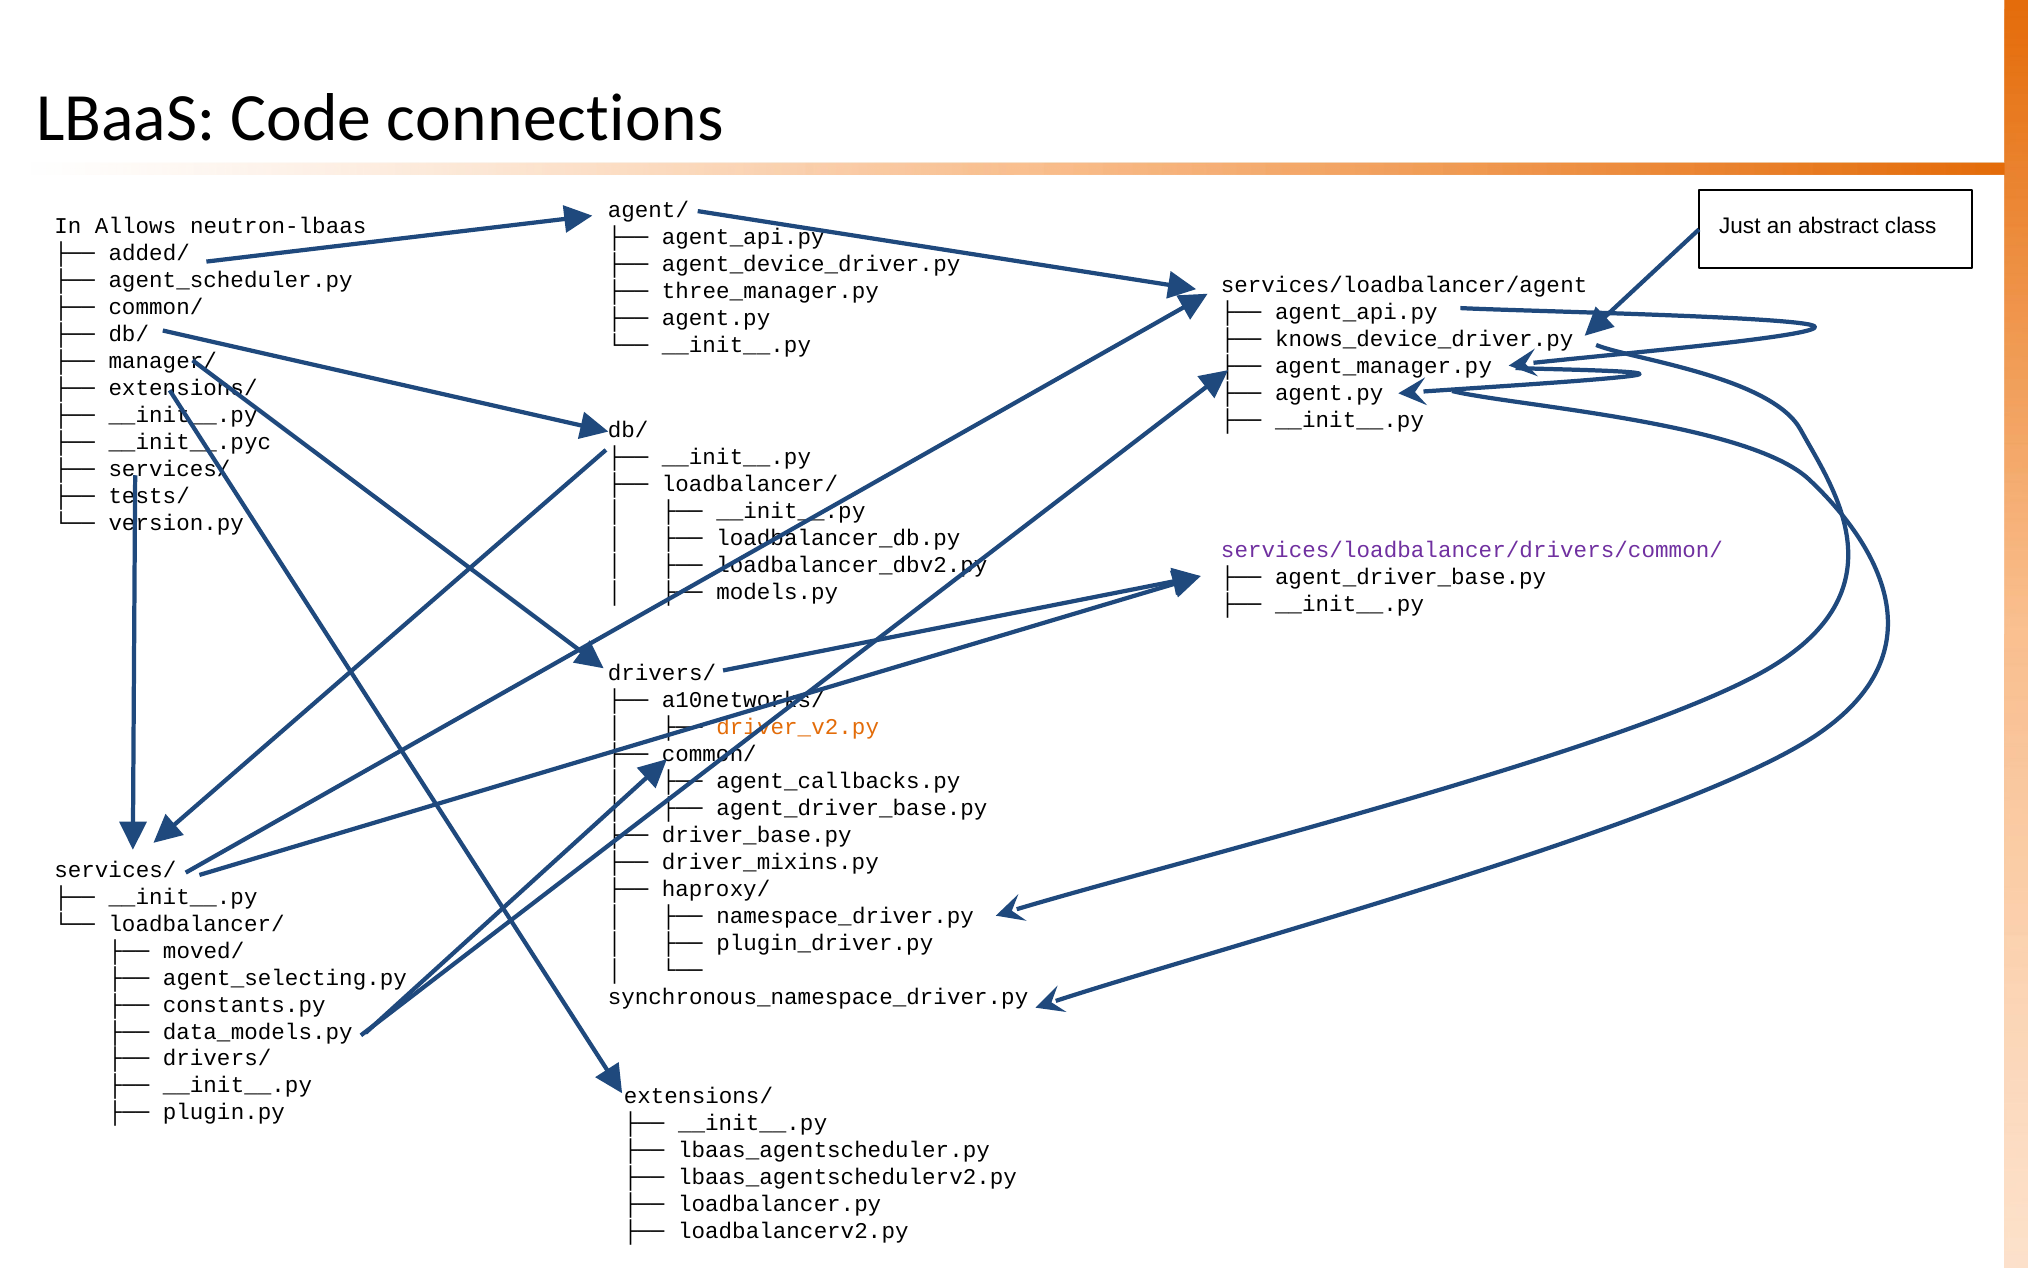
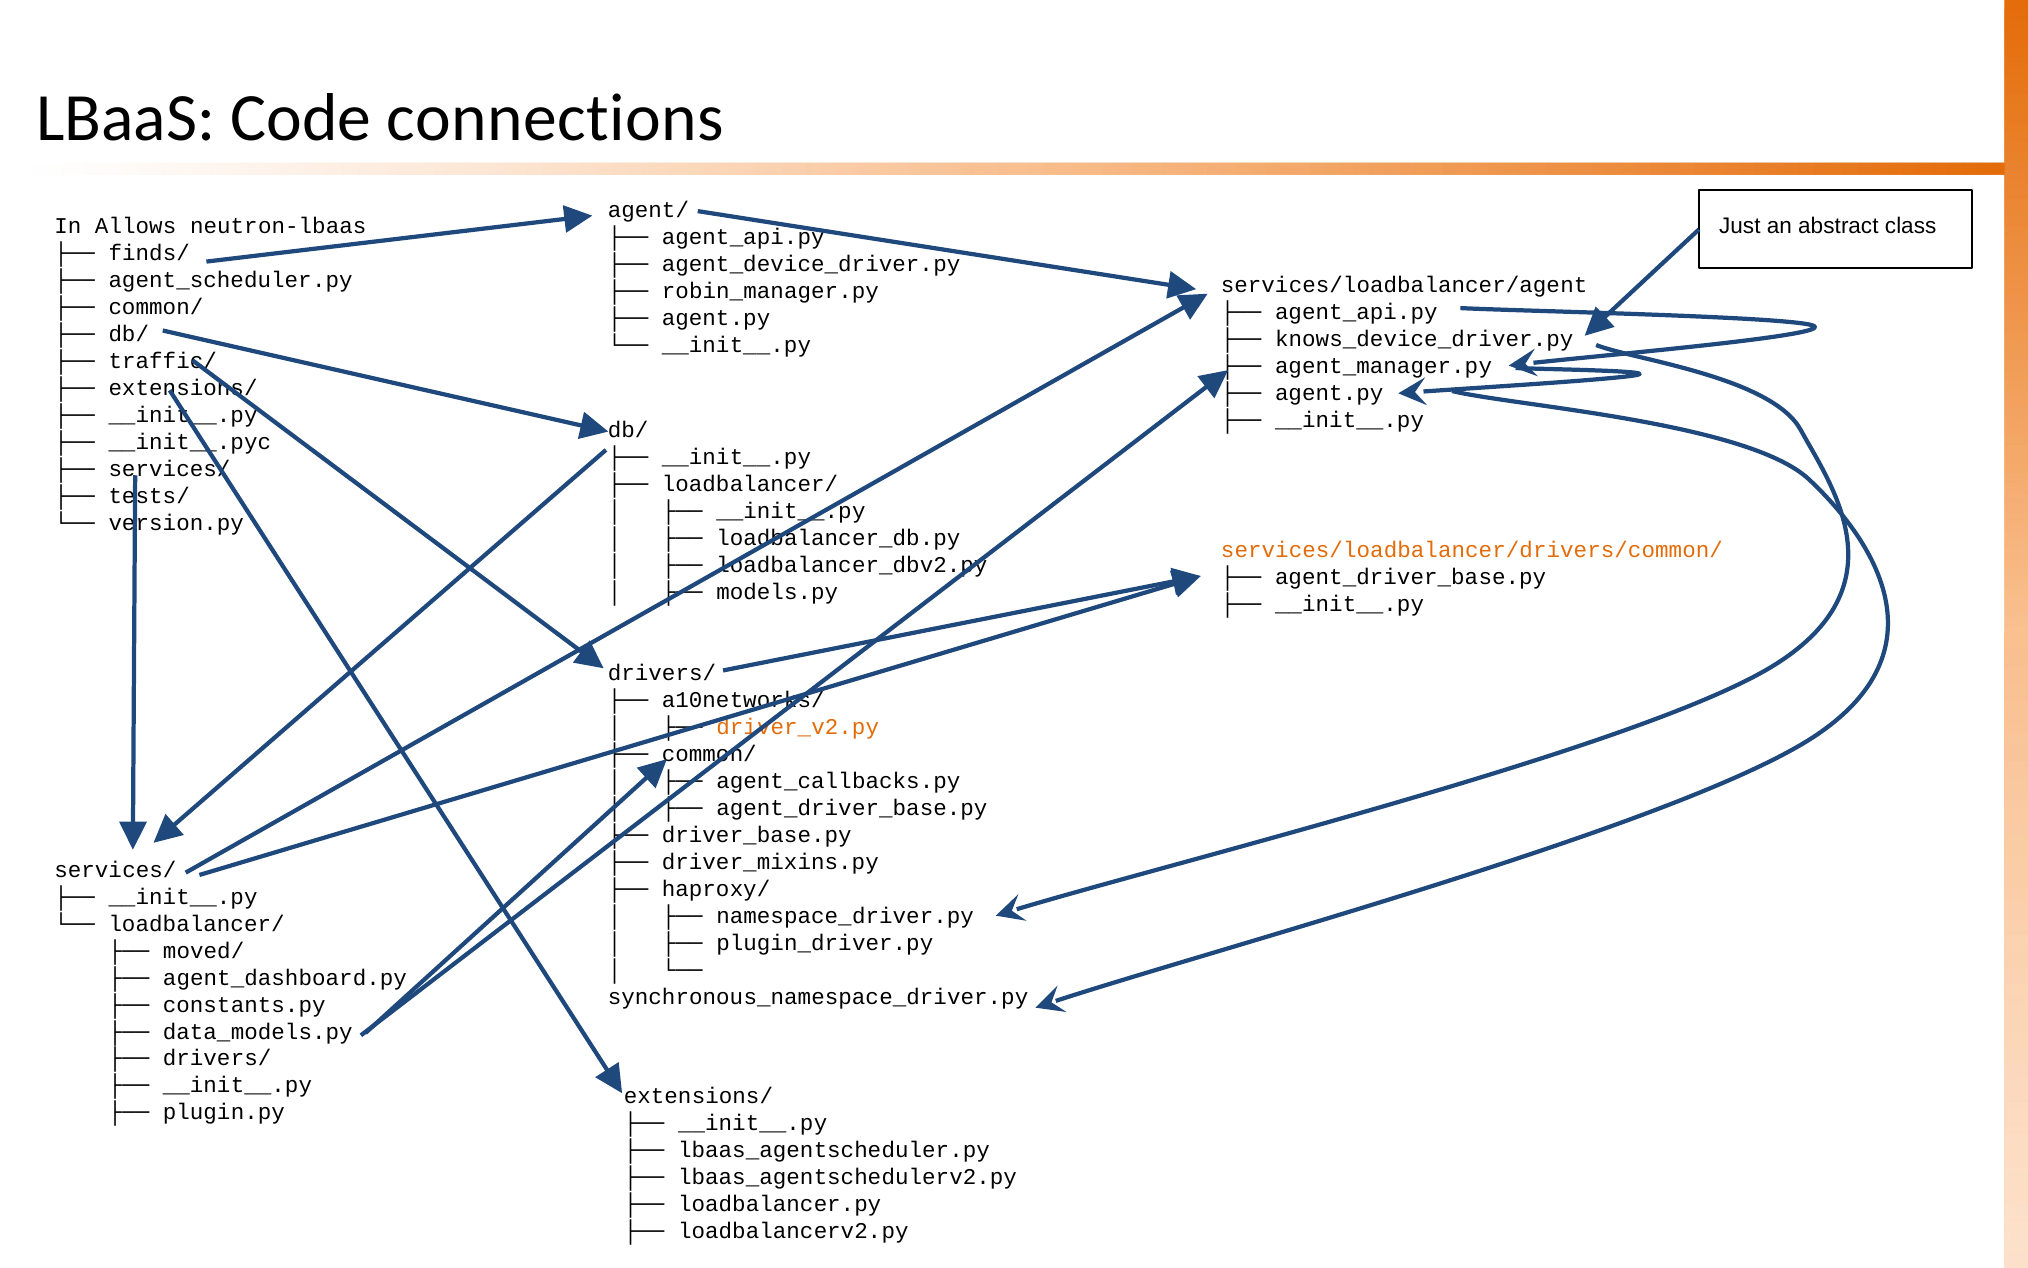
added/: added/ -> finds/ (149, 253)
three_manager.py: three_manager.py -> robin_manager.py (770, 290)
manager/: manager/ -> traffic/ (163, 361)
services/loadbalancer/drivers/common/ colour: purple -> orange (1472, 549)
agent_selecting.py: agent_selecting.py -> agent_dashboard.py (285, 977)
